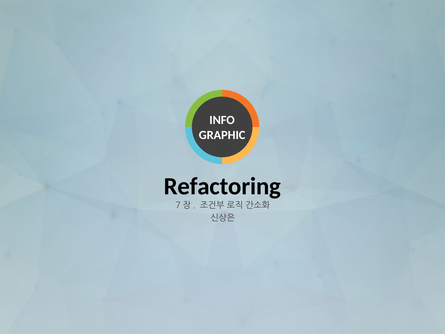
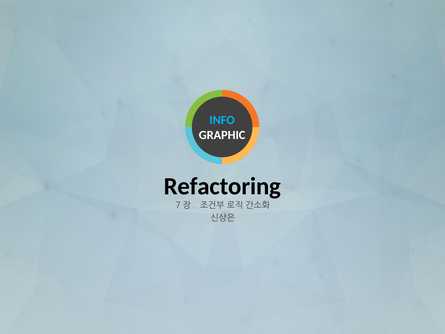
INFO colour: white -> light blue (222, 120)
